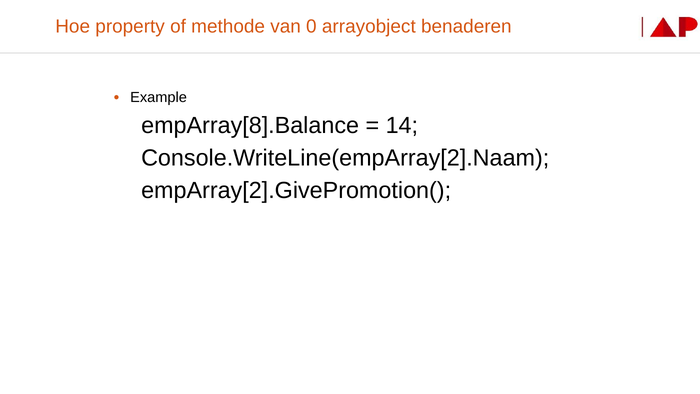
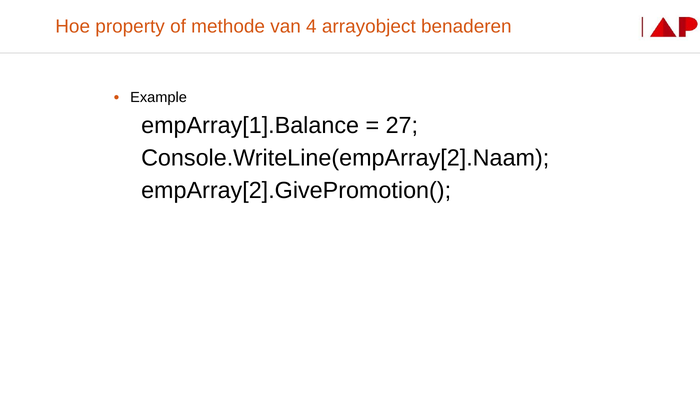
0: 0 -> 4 (311, 26)
empArray[8].Balance: empArray[8].Balance -> empArray[1].Balance (250, 125)
14: 14 -> 27 (402, 125)
